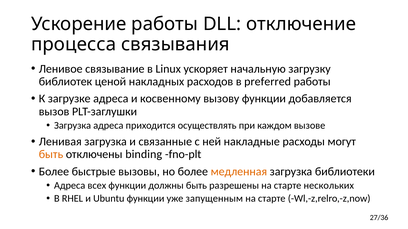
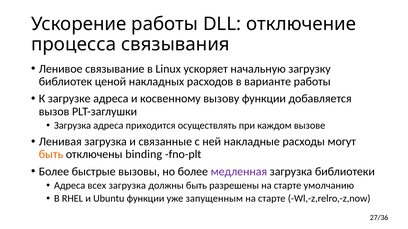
preferred: preferred -> варианте (268, 82)
медленная colour: orange -> purple (239, 172)
всех функции: функции -> загрузка (127, 186)
нескольких: нескольких -> умолчанию (329, 186)
